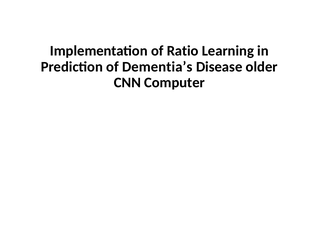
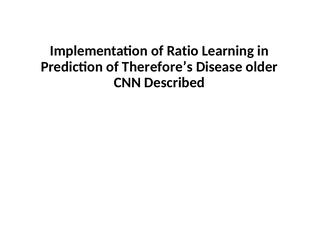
Dementia’s: Dementia’s -> Therefore’s (157, 67)
Computer: Computer -> Described (174, 83)
